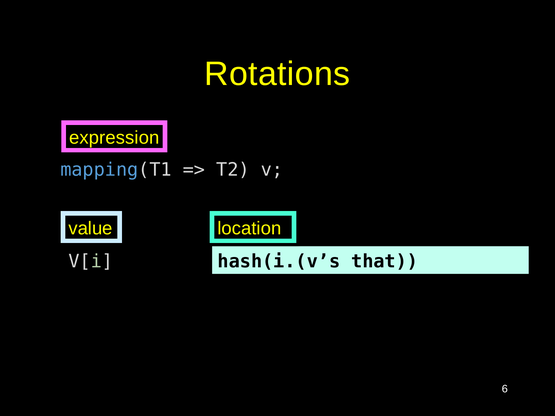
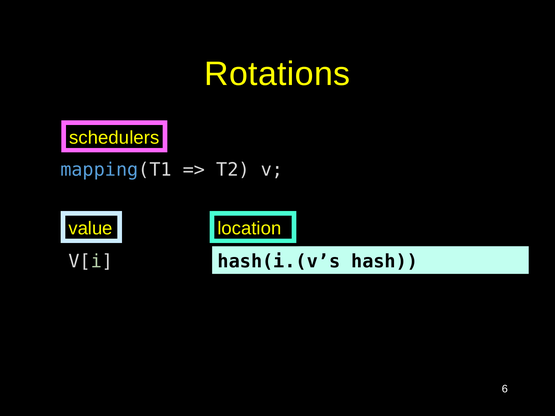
expression: expression -> schedulers (114, 138)
that: that -> hash (385, 261)
